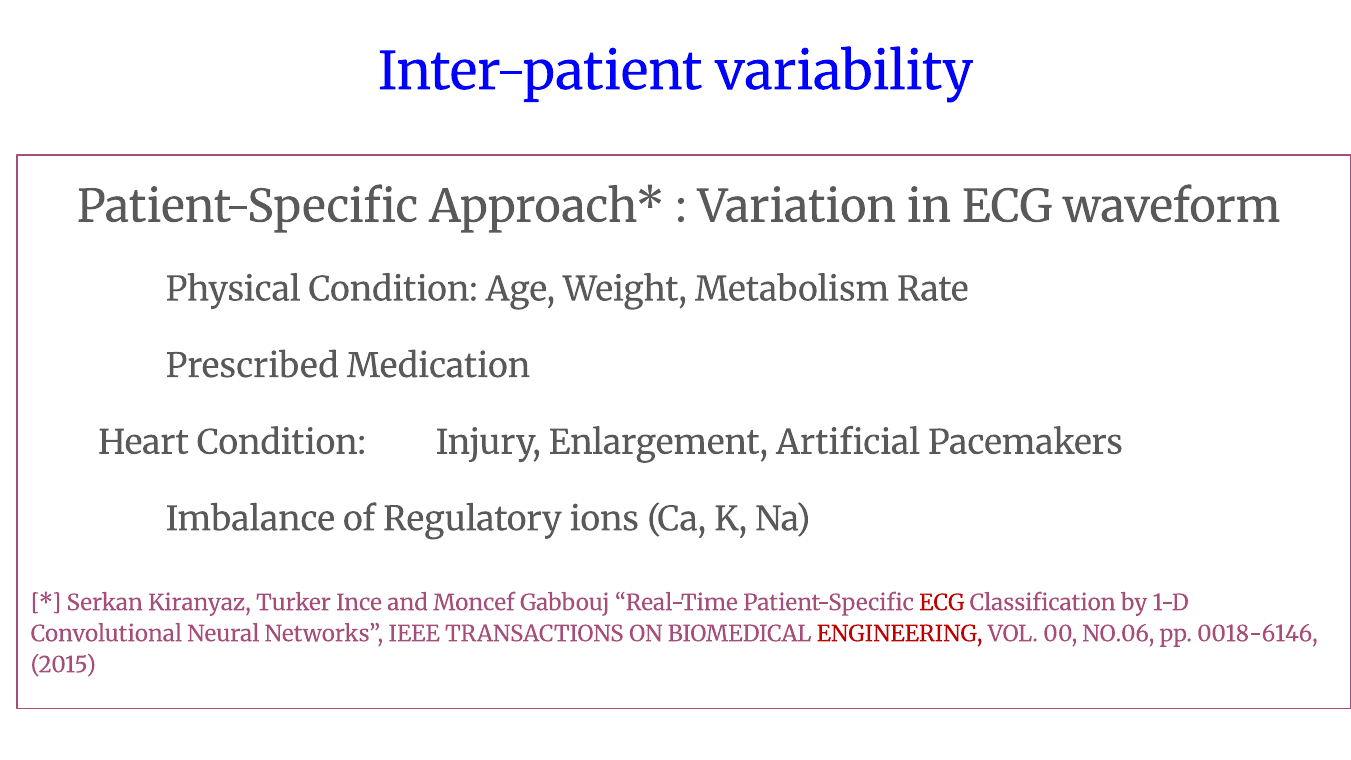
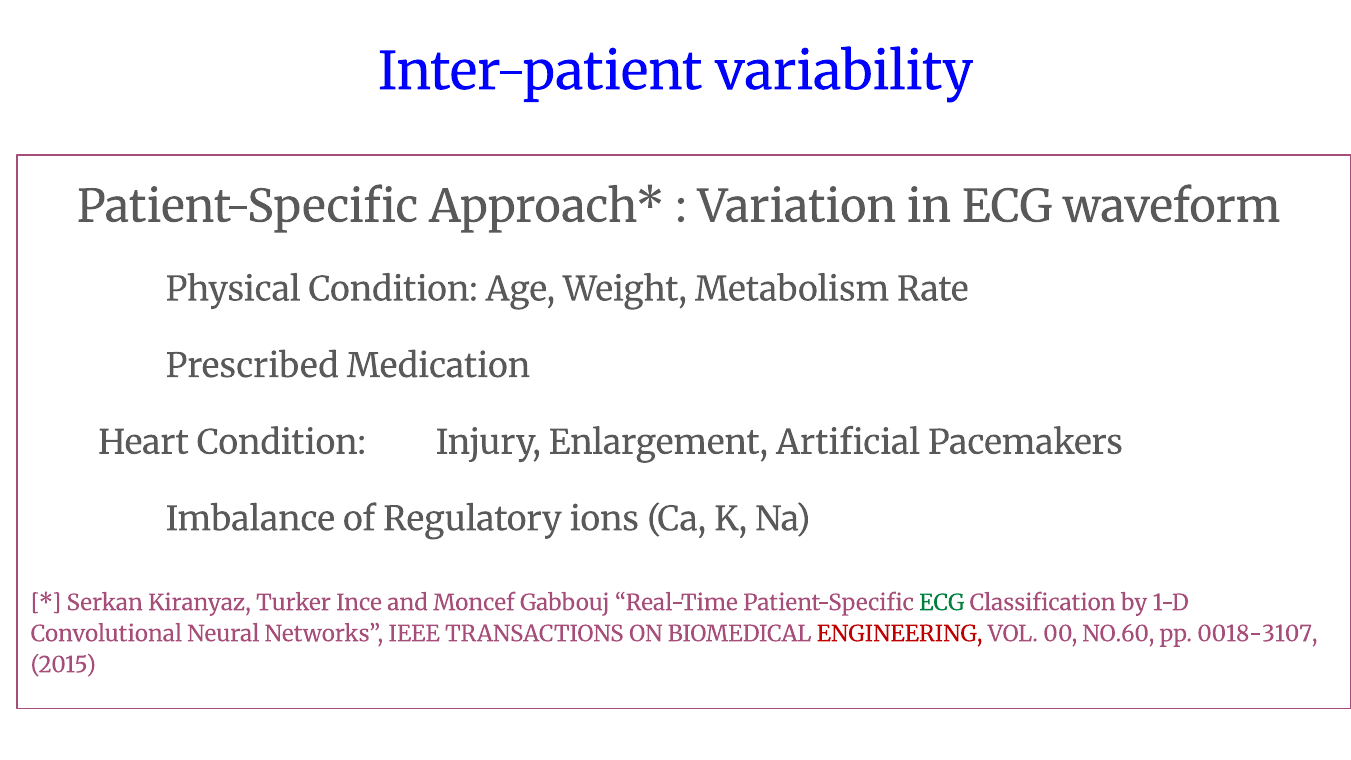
ECG colour: red -> green (942, 603)
NO.06: NO.06 -> NO.60 (1118, 634)
0018-6146: 0018-6146 -> 0018-3107 (1257, 634)
